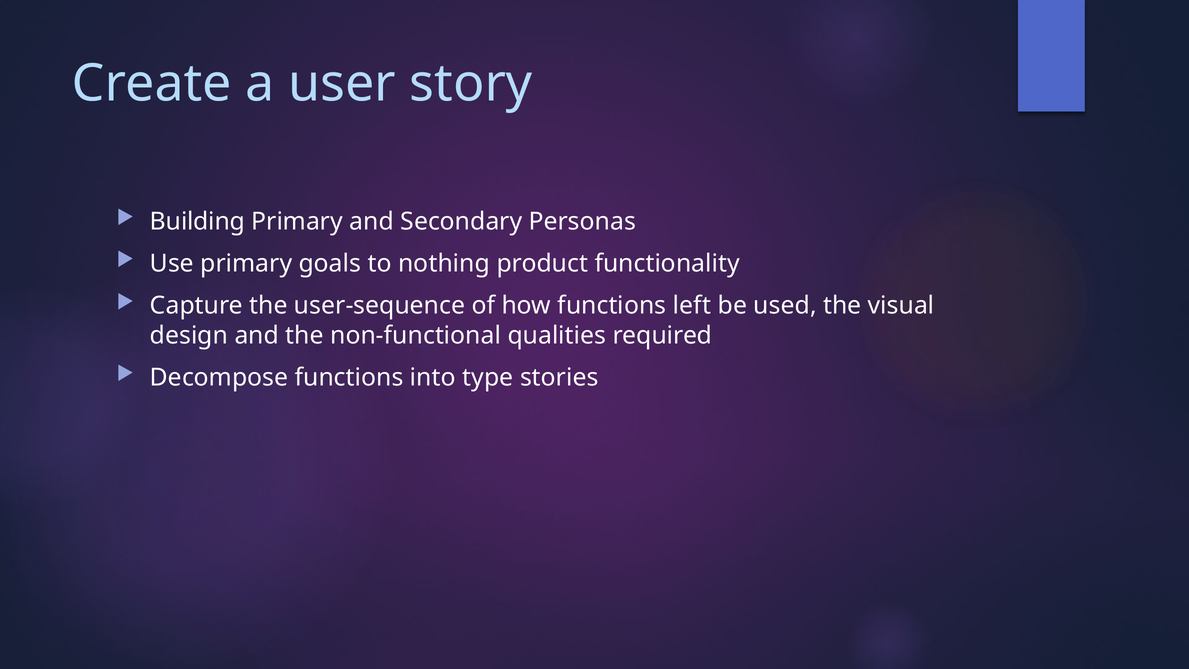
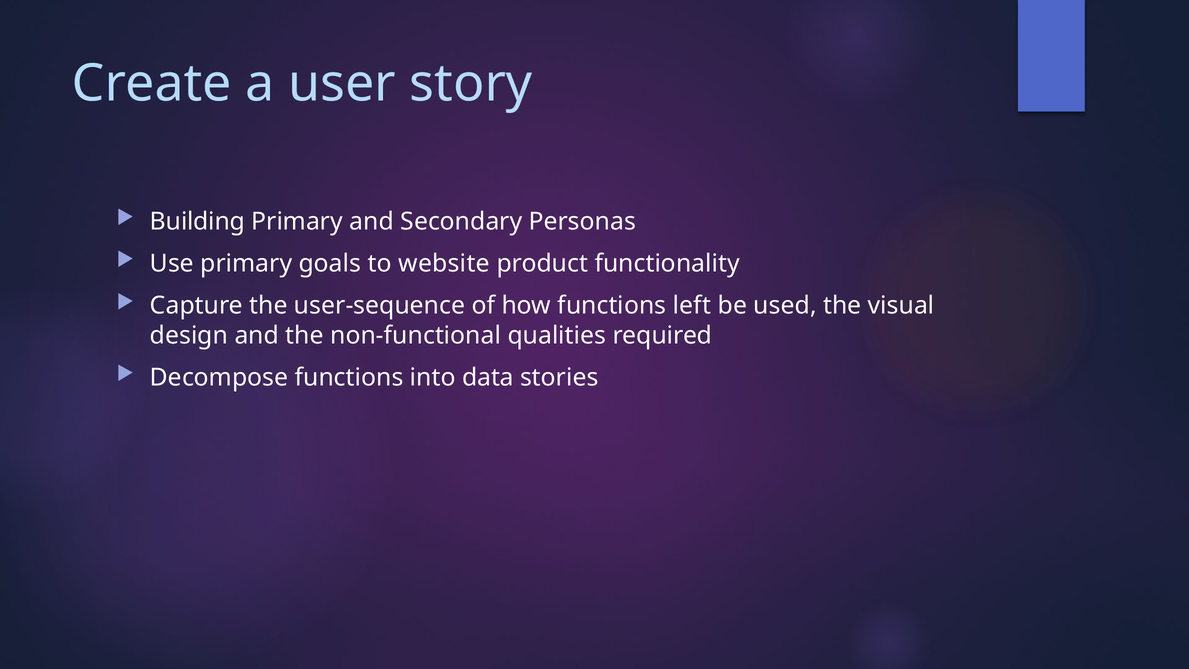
nothing: nothing -> website (444, 263)
type: type -> data (488, 377)
